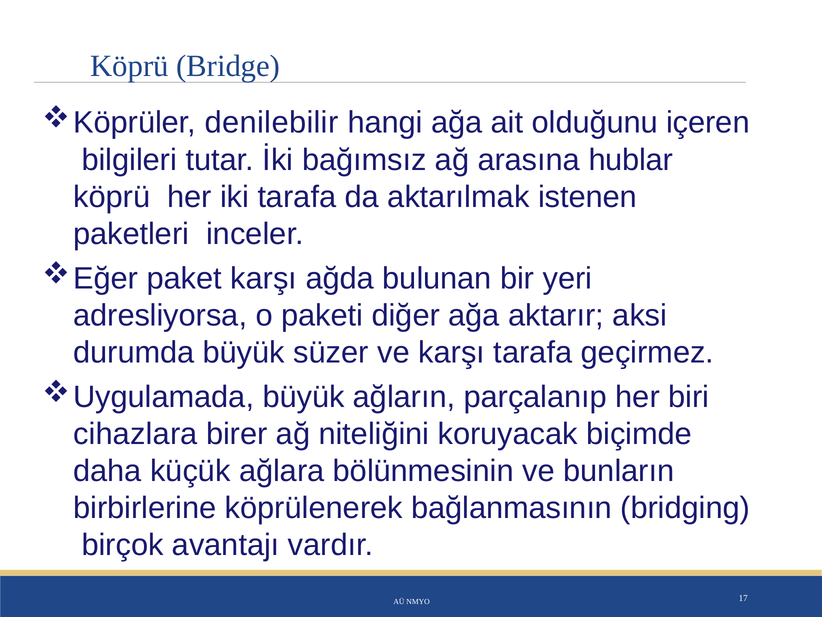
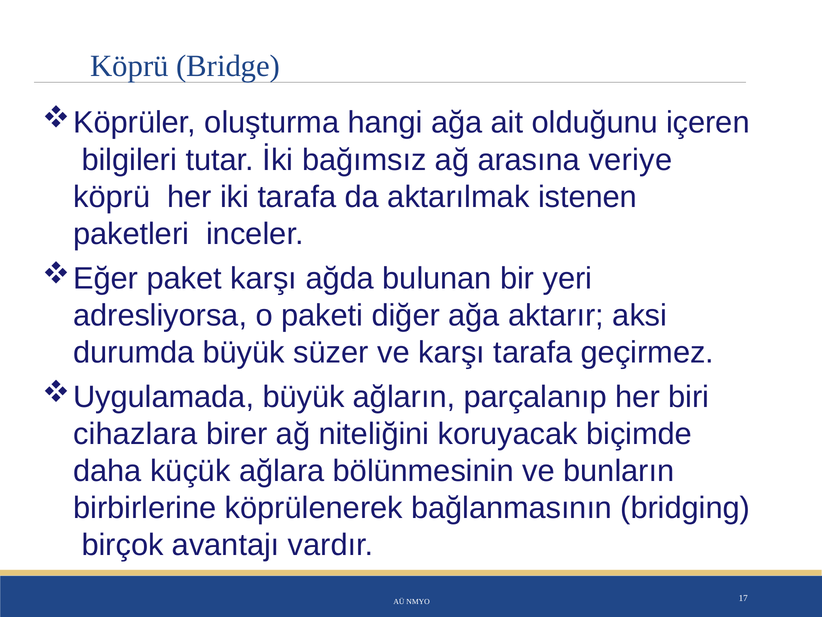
denilebilir: denilebilir -> oluşturma (272, 123)
hublar: hublar -> veriye (630, 160)
